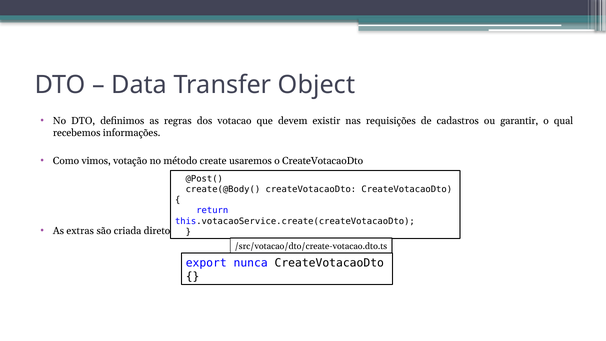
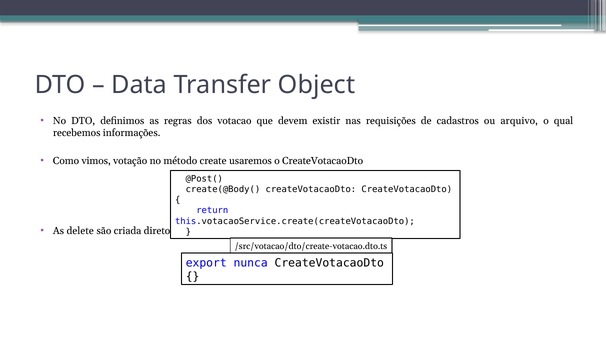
garantir: garantir -> arquivo (519, 121)
extras: extras -> delete (80, 231)
